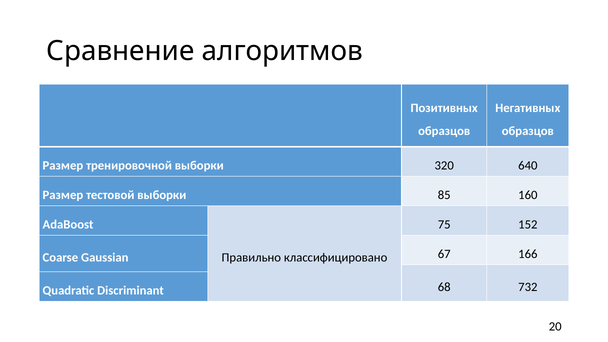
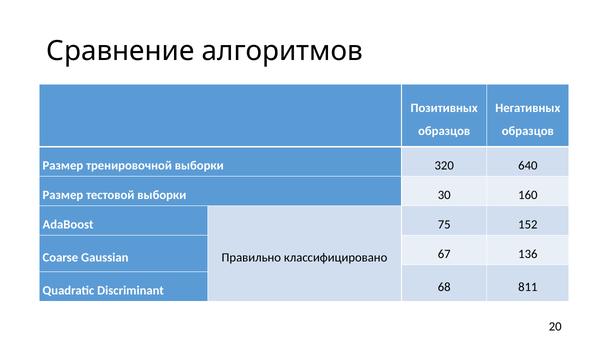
85: 85 -> 30 (444, 195)
166: 166 -> 136 (528, 254)
732: 732 -> 811 (528, 287)
